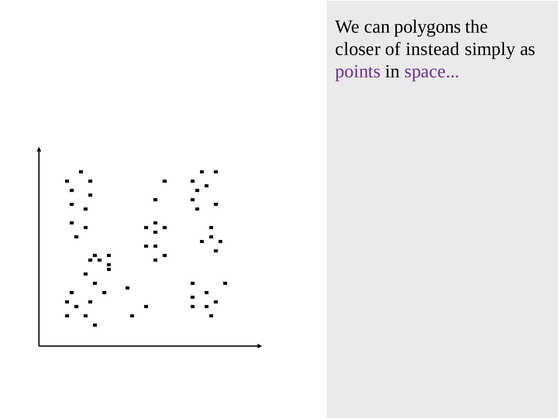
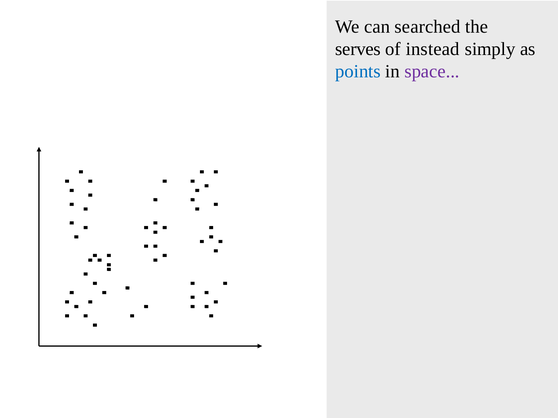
polygons: polygons -> searched (428, 27)
closer: closer -> serves (358, 49)
points colour: purple -> blue (358, 71)
